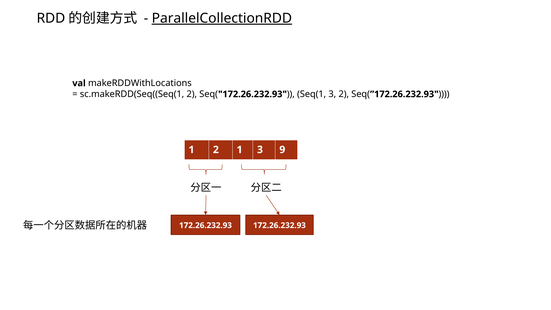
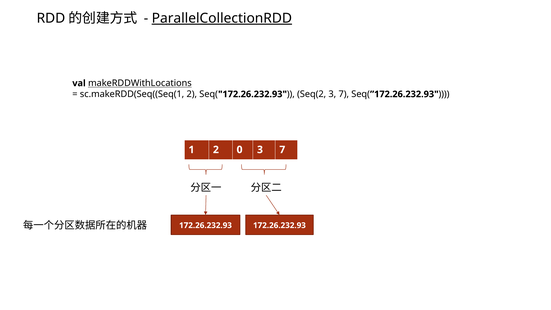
makeRDDWithLocations underline: none -> present (140, 83)
Seq(1: Seq(1 -> Seq(2 (312, 94)
2: 2 -> 7 (344, 94)
2 1: 1 -> 0 (240, 150)
9: 9 -> 7 (282, 150)
